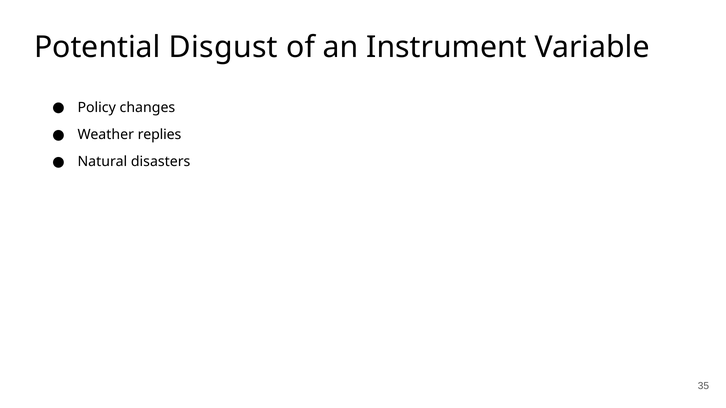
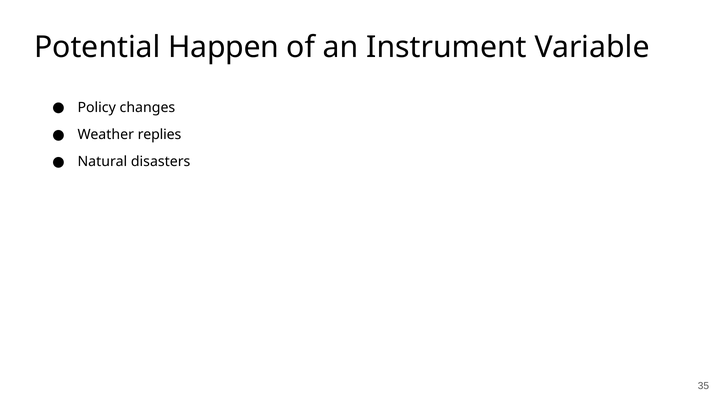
Disgust: Disgust -> Happen (224, 47)
